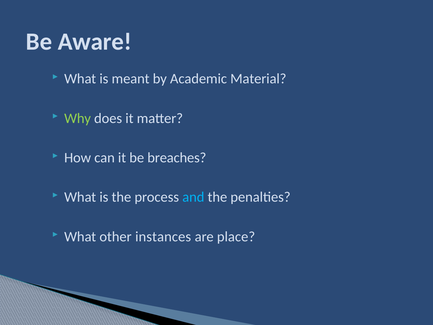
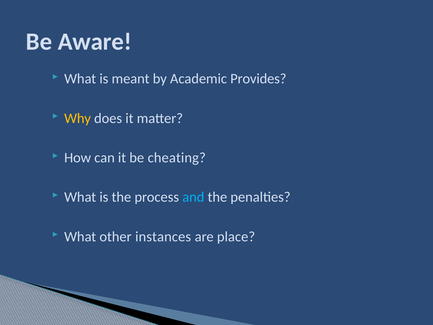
Material: Material -> Provides (258, 79)
Why colour: light green -> yellow (78, 118)
breaches: breaches -> cheating (177, 158)
